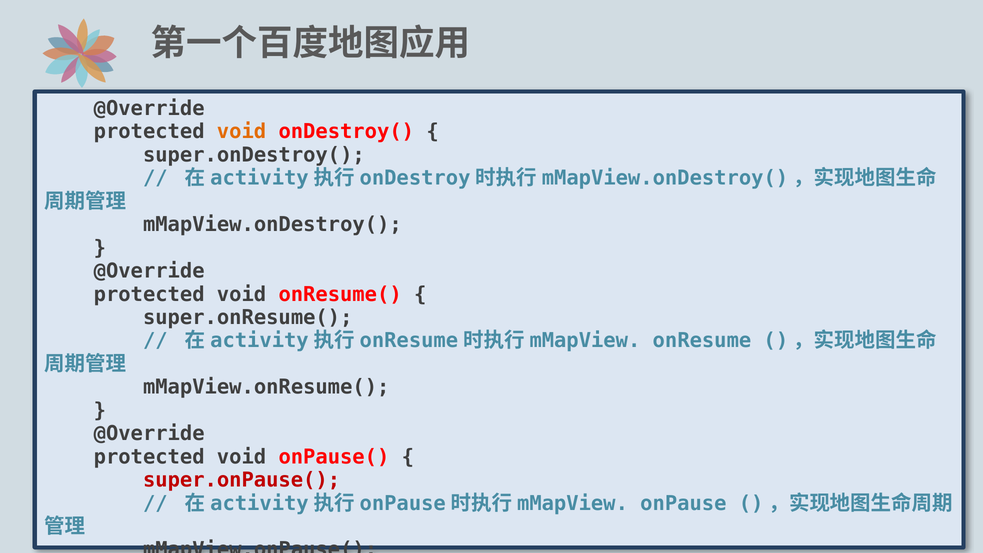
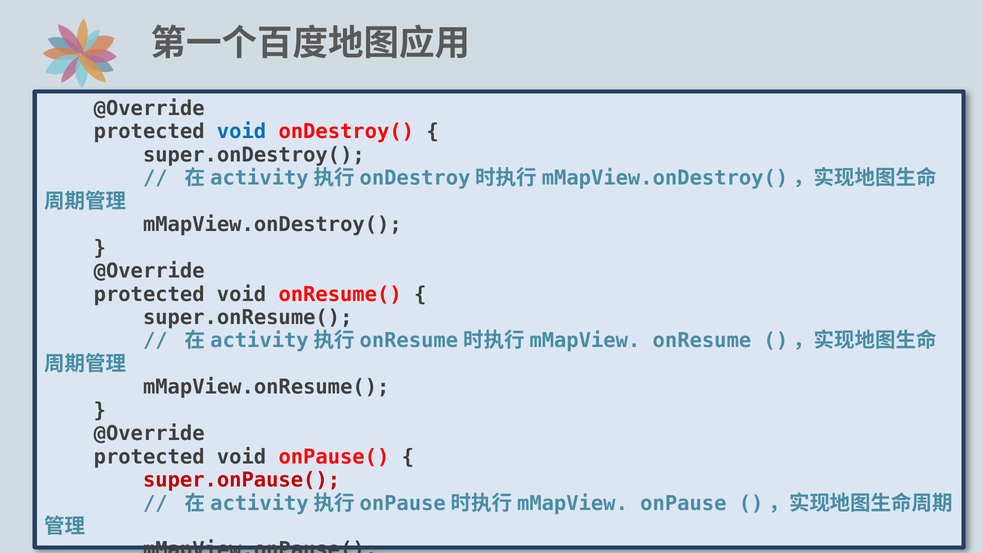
void colour: orange -> blue (242, 132)
